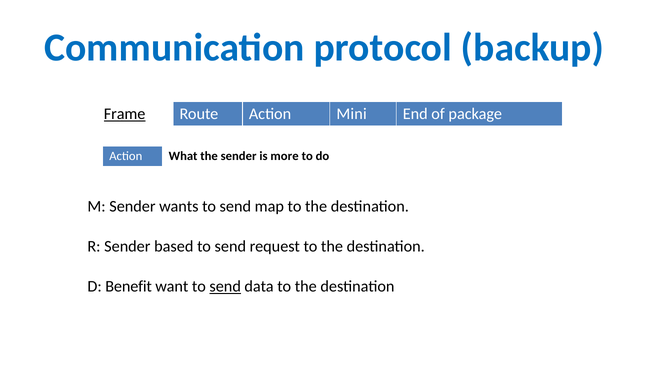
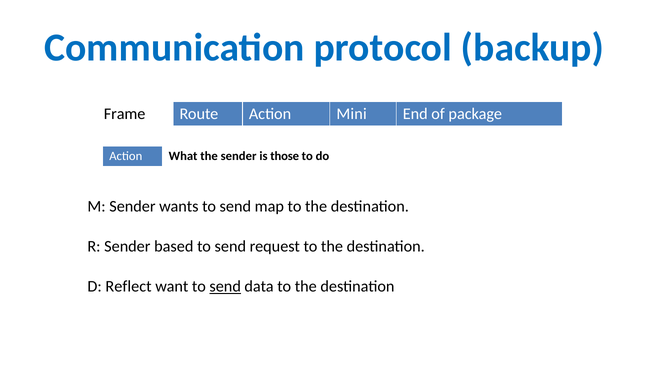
Frame underline: present -> none (125, 114)
more: more -> those (285, 156)
Benefit: Benefit -> Reflect (129, 286)
